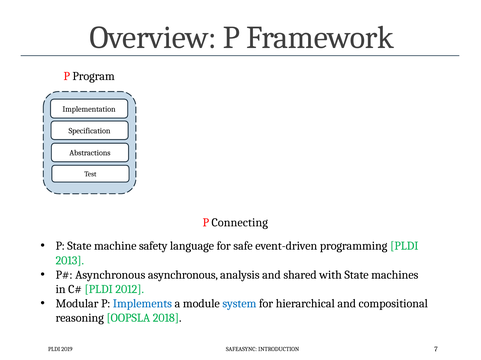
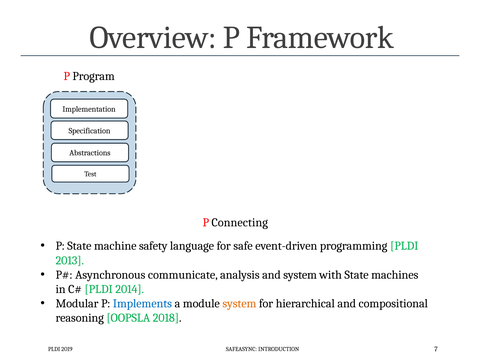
Asynchronous asynchronous: asynchronous -> communicate (183, 275)
and shared: shared -> system (300, 275)
2012: 2012 -> 2014 (130, 290)
system colour: blue -> orange (239, 304)
